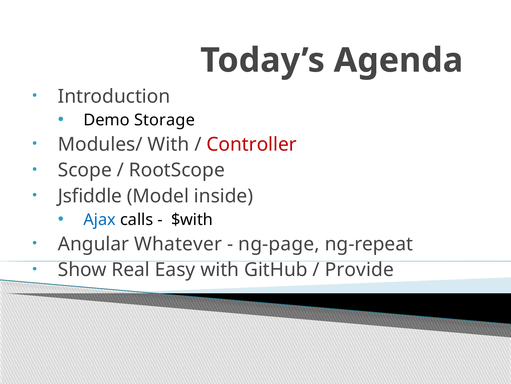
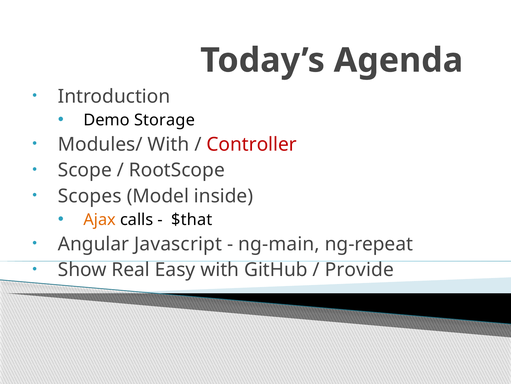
Jsfiddle: Jsfiddle -> Scopes (90, 196)
Ajax colour: blue -> orange (100, 219)
$with: $with -> $that (192, 219)
Whatever: Whatever -> Javascript (178, 244)
ng-page: ng-page -> ng-main (279, 244)
